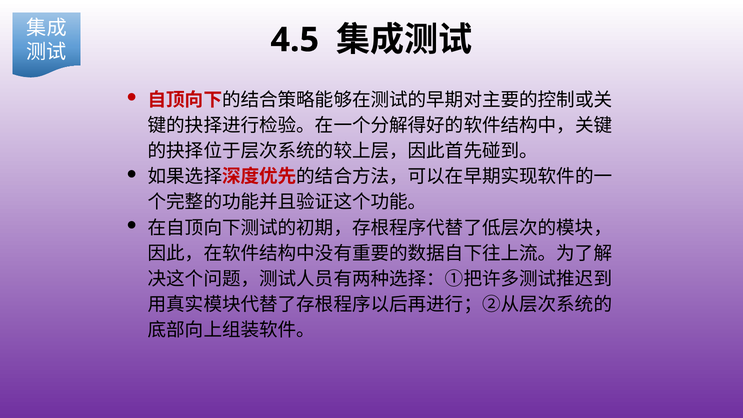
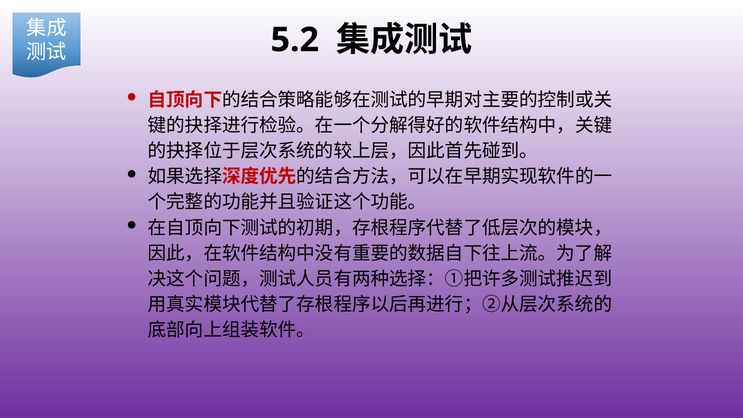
4.5: 4.5 -> 5.2 (295, 40)
